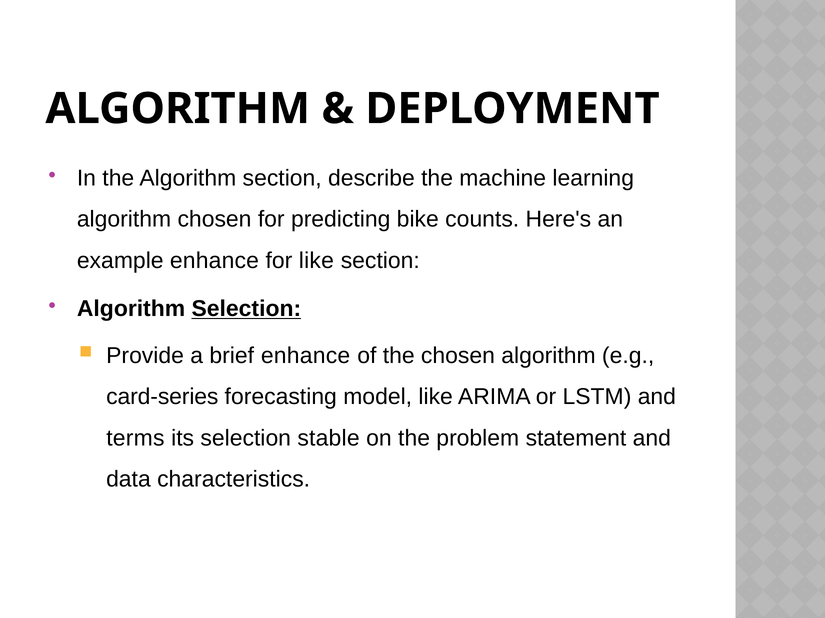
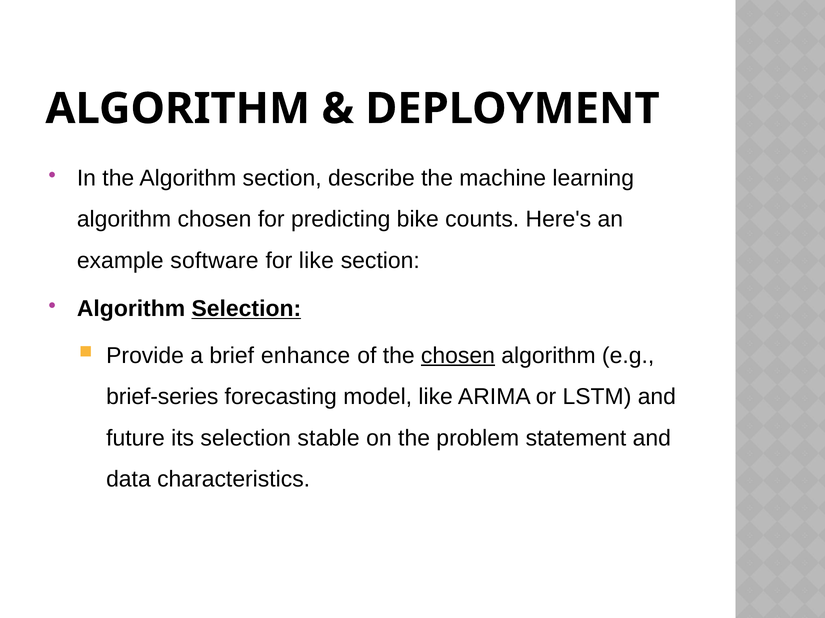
example enhance: enhance -> software (214, 261)
chosen underline: none -> present (458, 356)
card-series: card-series -> brief-series (162, 397)
terms: terms -> future (136, 438)
